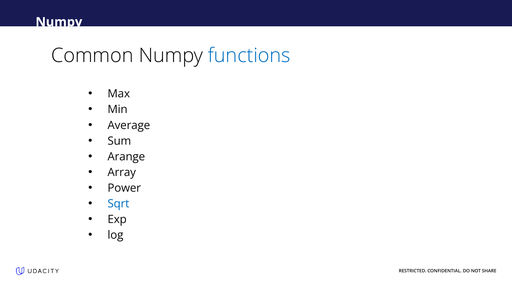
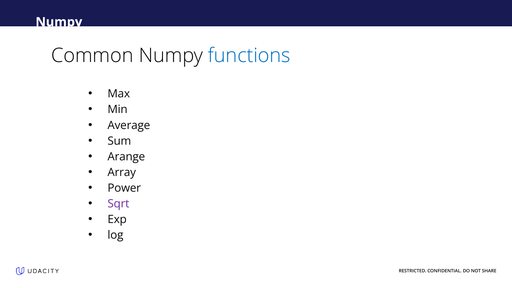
Sqrt colour: blue -> purple (118, 204)
